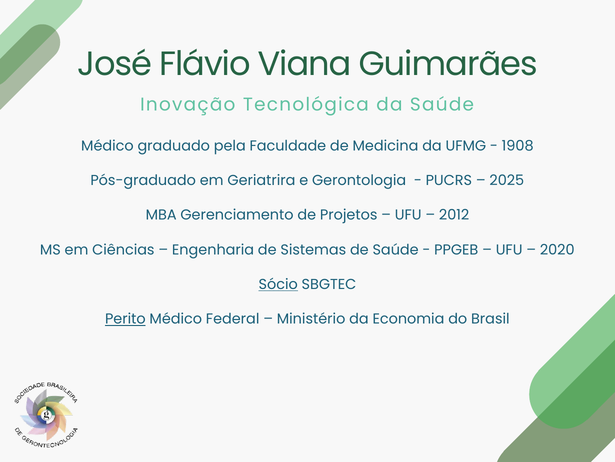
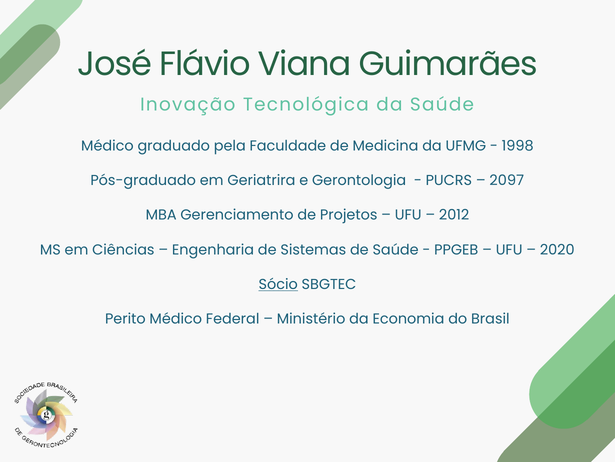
1908: 1908 -> 1998 (518, 146)
2025: 2025 -> 2097 (507, 180)
Perito underline: present -> none (125, 319)
